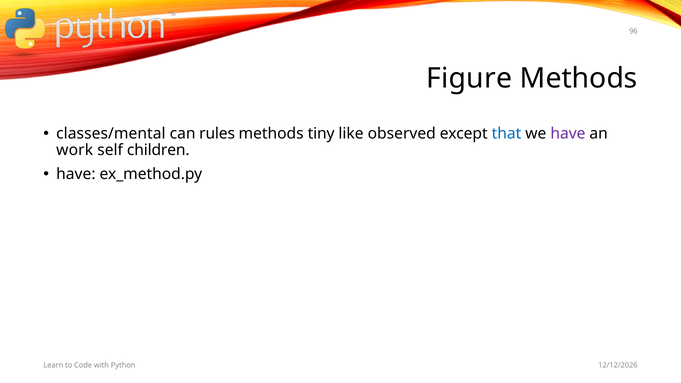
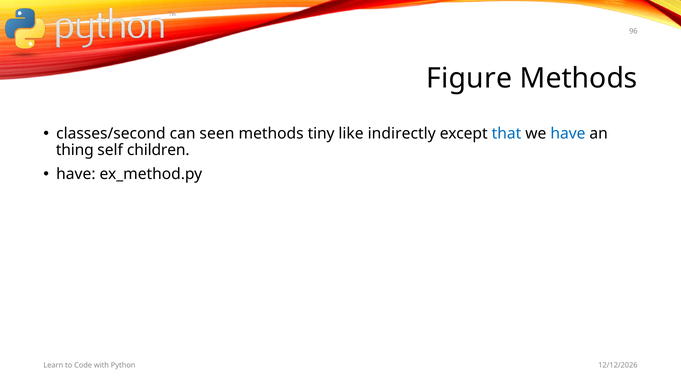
classes/mental: classes/mental -> classes/second (111, 133)
rules: rules -> seen (217, 133)
observed: observed -> indirectly (402, 133)
have colour: purple -> blue (568, 133)
work: work -> thing (75, 150)
